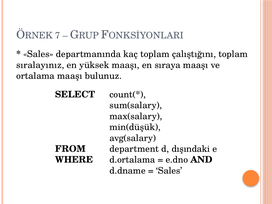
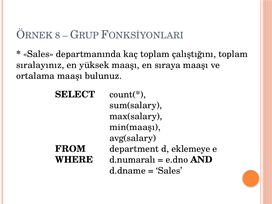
7: 7 -> 8 (58, 36)
min(düşük: min(düşük -> min(maaşı (135, 127)
dışındaki: dışındaki -> eklemeye (191, 149)
d.ortalama: d.ortalama -> d.numaralı (132, 160)
